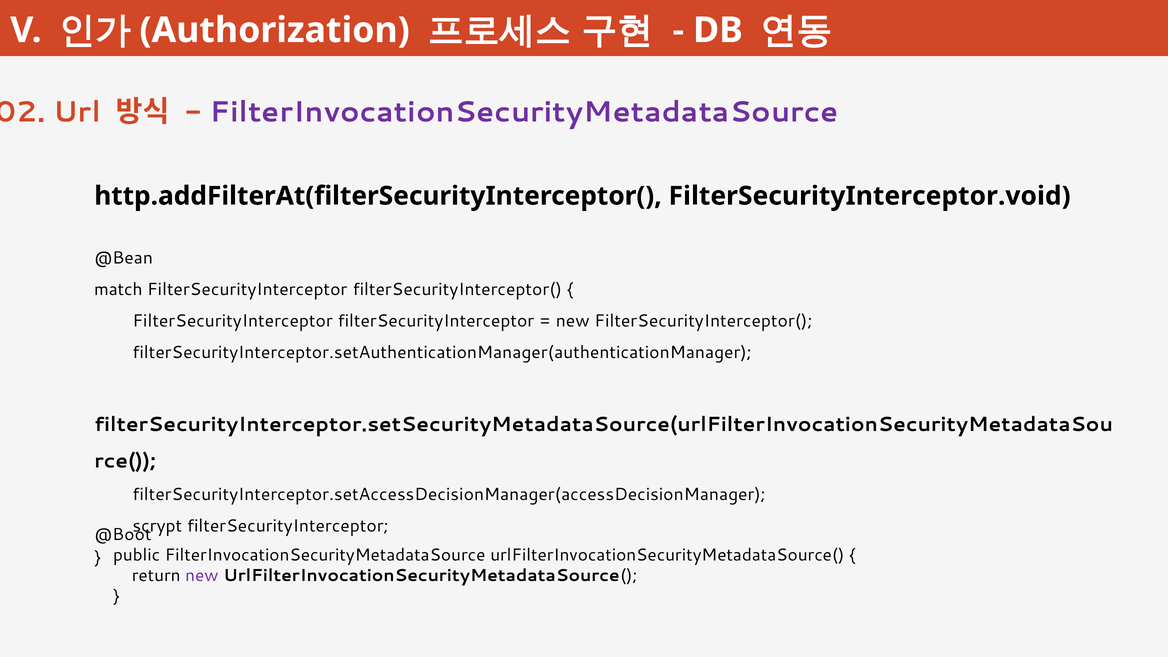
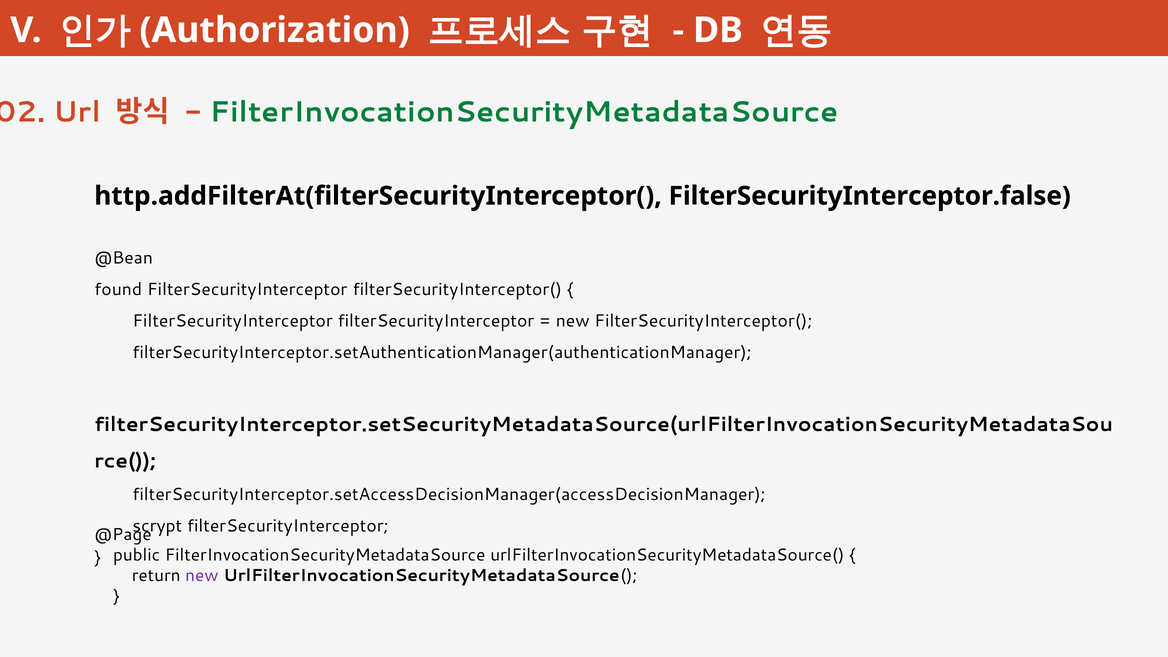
FilterInvocationSecurityMetadataSource colour: purple -> green (524, 112)
FilterSecurityInterceptor.void: FilterSecurityInterceptor.void -> FilterSecurityInterceptor.false (870, 196)
match: match -> found (118, 289)
@Boot: @Boot -> @Page (123, 534)
